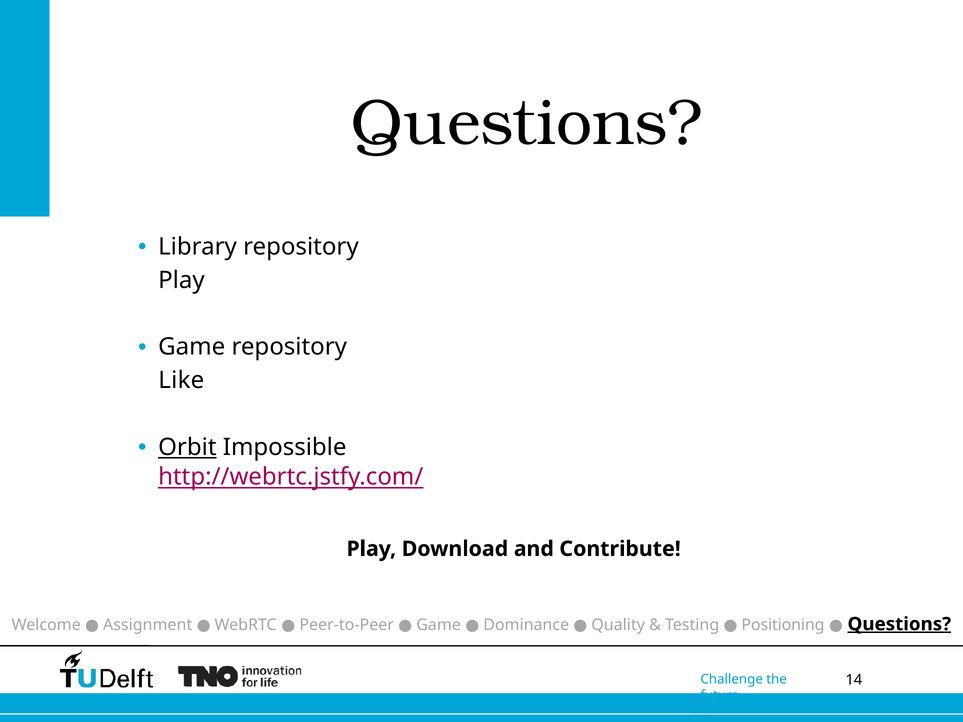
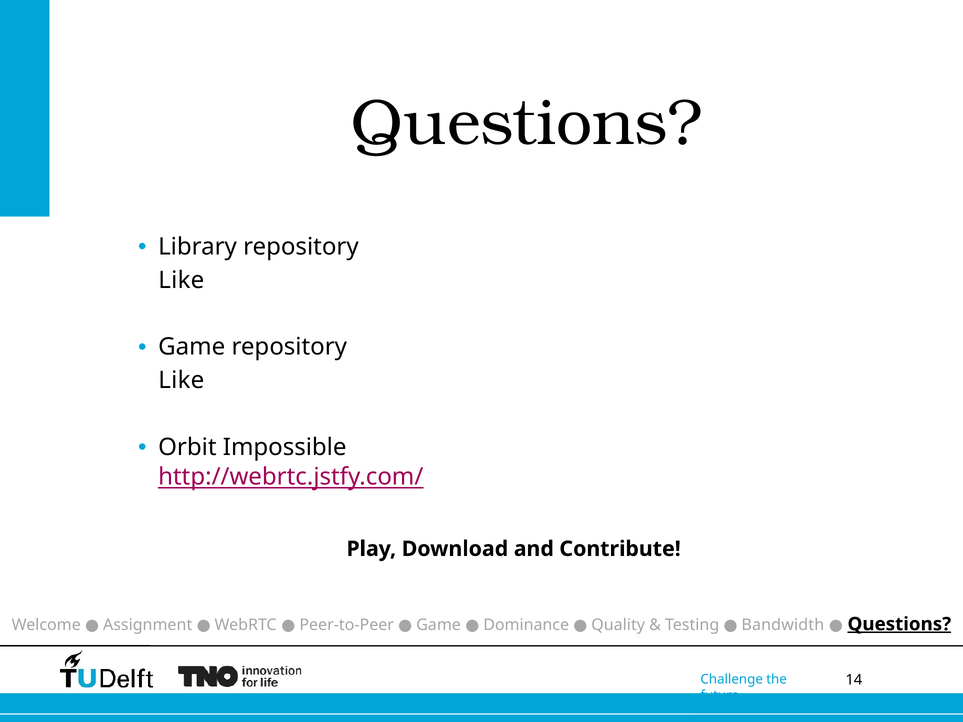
Play: Play -> Like (181, 280)
Orbit underline: present -> none (187, 447)
Positioning: Positioning -> Bandwidth (783, 625)
